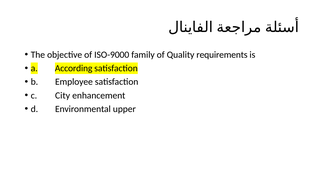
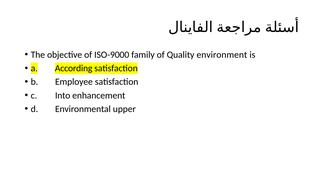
requirements: requirements -> environment (222, 55)
City: City -> Into (63, 96)
